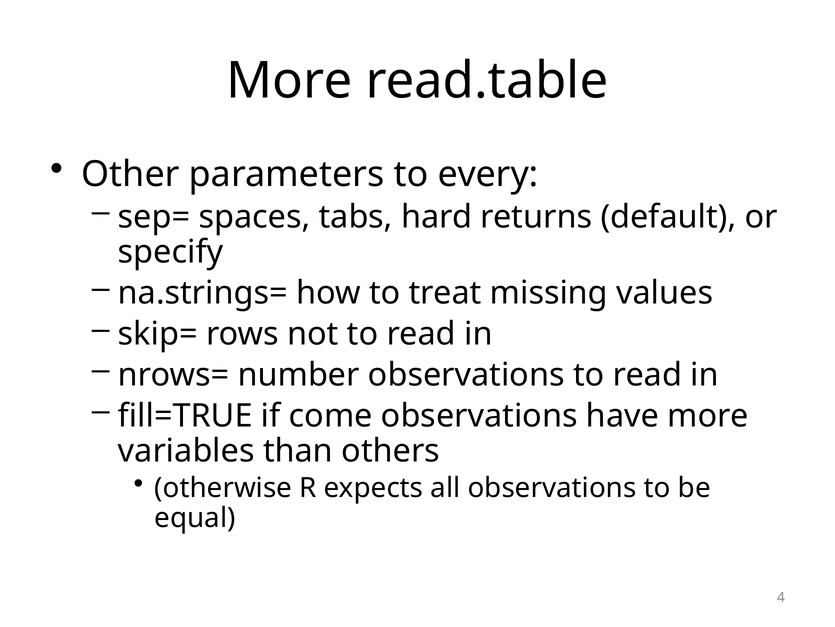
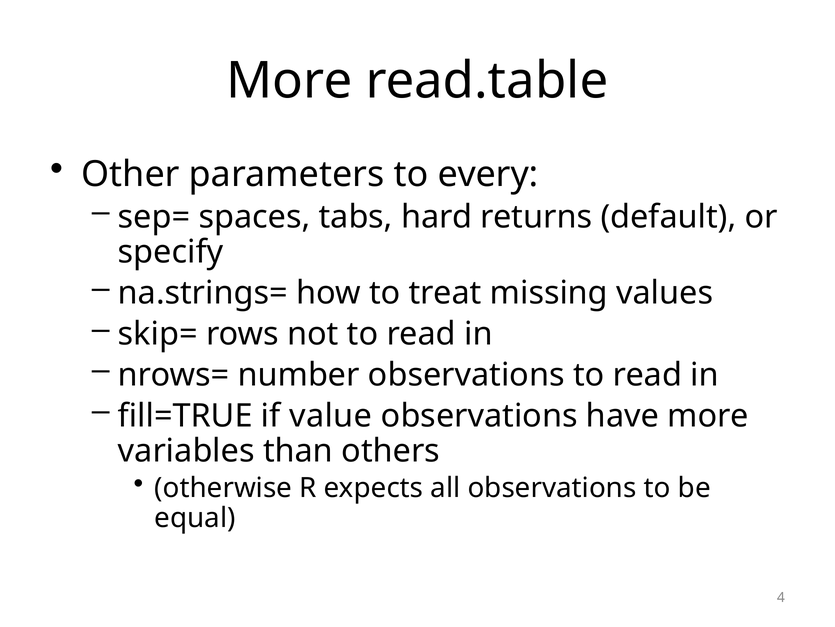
come: come -> value (331, 416)
